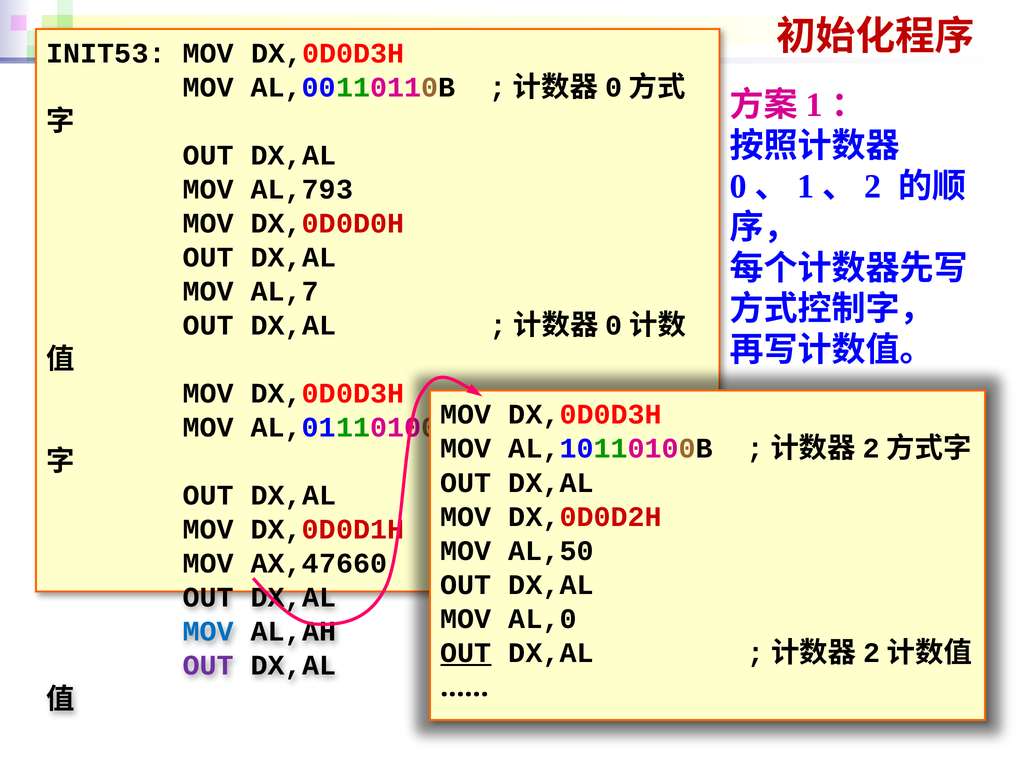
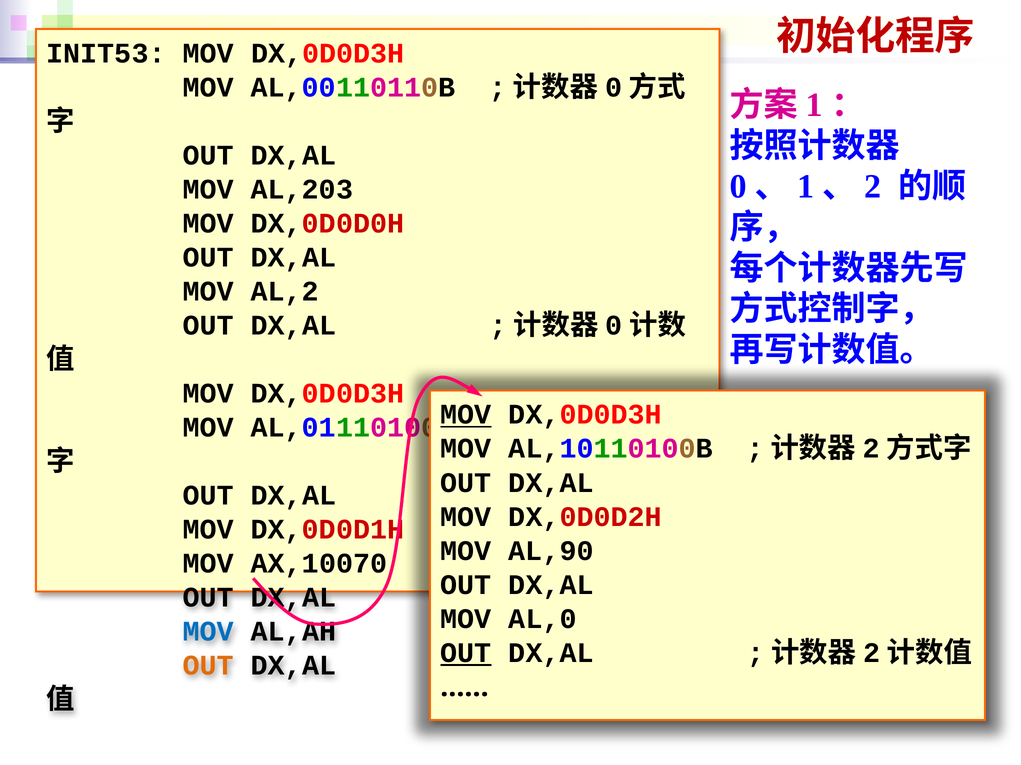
AL,793: AL,793 -> AL,203 (302, 189)
AL,7: AL,7 -> AL,2 (285, 292)
MOV underline: none -> present (466, 415)
AL,50: AL,50 -> AL,90 (551, 551)
AX,47660: AX,47660 -> AX,10070 (319, 564)
OUT colour: purple -> orange (208, 666)
